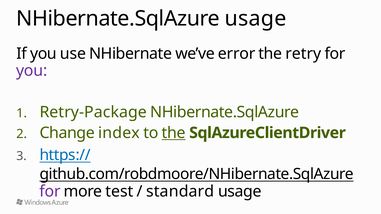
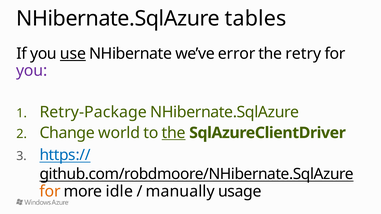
NHibernate.SqlAzure usage: usage -> tables (256, 19)
use underline: none -> present (73, 54)
index: index -> world (119, 133)
for colour: purple -> orange (50, 192)
test: test -> idle (119, 192)
standard: standard -> manually (180, 192)
